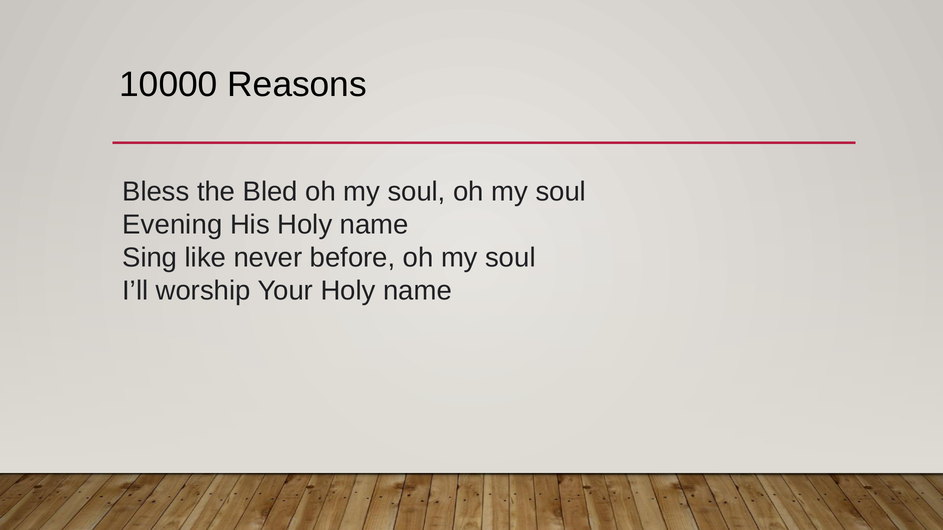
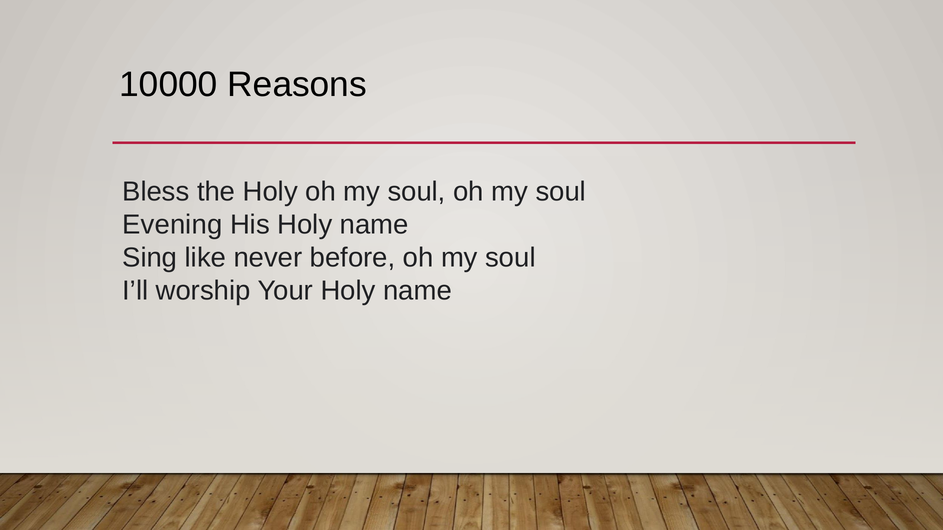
the Bled: Bled -> Holy (270, 192)
